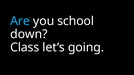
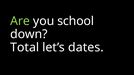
Are colour: light blue -> light green (20, 21)
Class: Class -> Total (25, 48)
going: going -> dates (86, 48)
